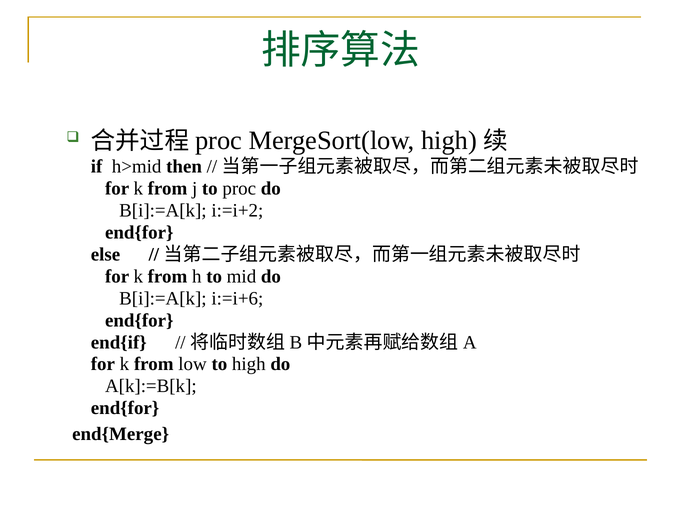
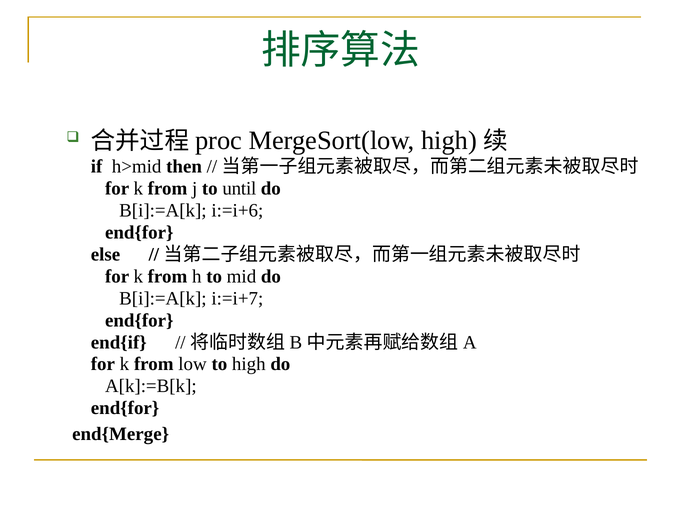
to proc: proc -> until (239, 188)
i:=i+2: i:=i+2 -> i:=i+6 (237, 210)
i:=i+6: i:=i+6 -> i:=i+7 (237, 298)
